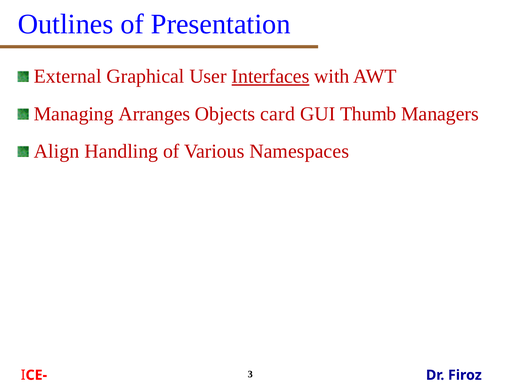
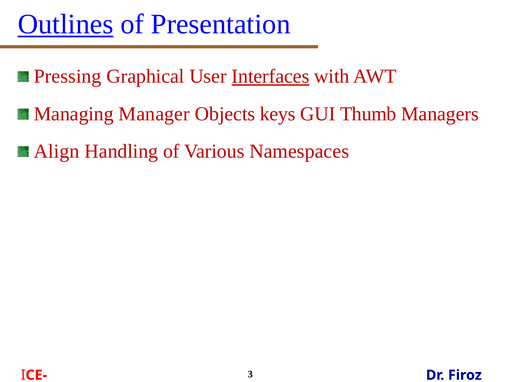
Outlines underline: none -> present (66, 24)
External: External -> Pressing (68, 76)
Arranges: Arranges -> Manager (154, 114)
card: card -> keys (278, 114)
